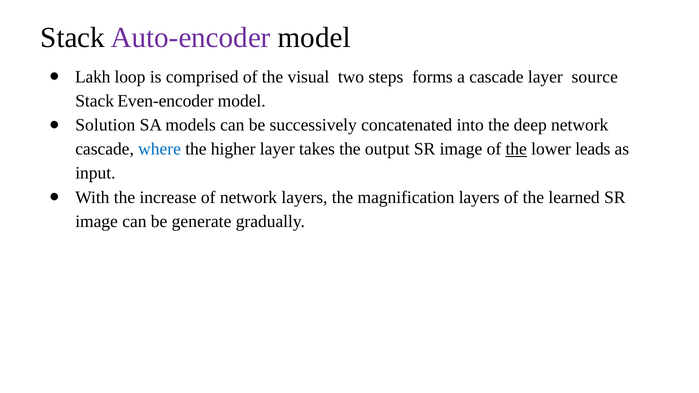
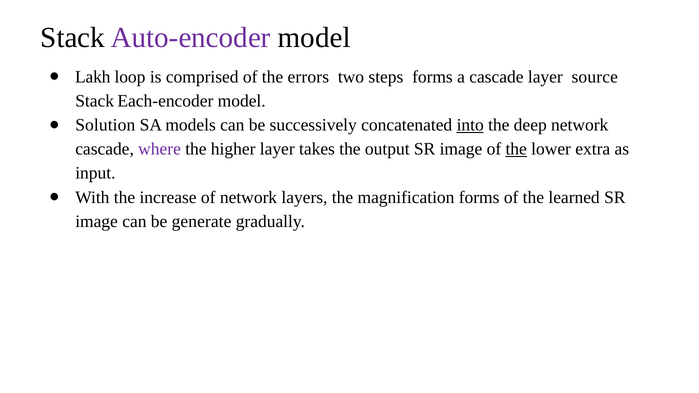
visual: visual -> errors (308, 77)
Even-encoder: Even-encoder -> Each-encoder (165, 101)
into underline: none -> present (470, 125)
where colour: blue -> purple (160, 149)
leads: leads -> extra (593, 149)
magnification layers: layers -> forms (479, 197)
